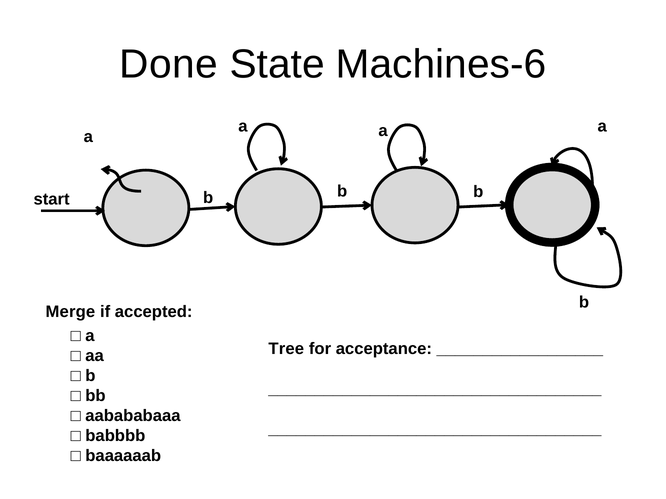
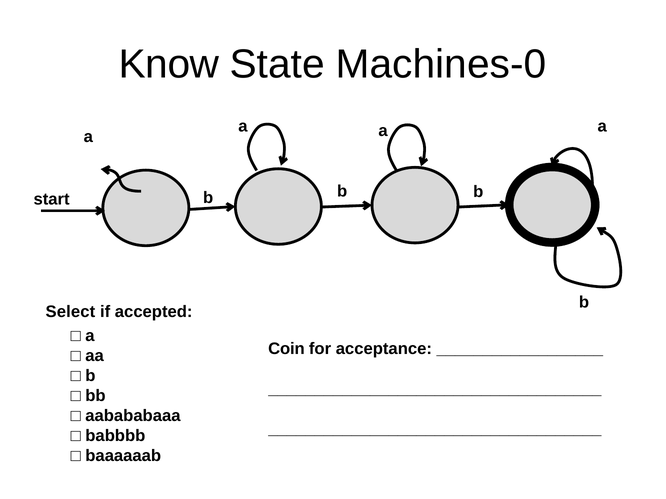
Done: Done -> Know (169, 64)
Machines-6: Machines-6 -> Machines-0 (441, 64)
Merge: Merge -> Select (70, 312)
Tree: Tree -> Coin (286, 349)
